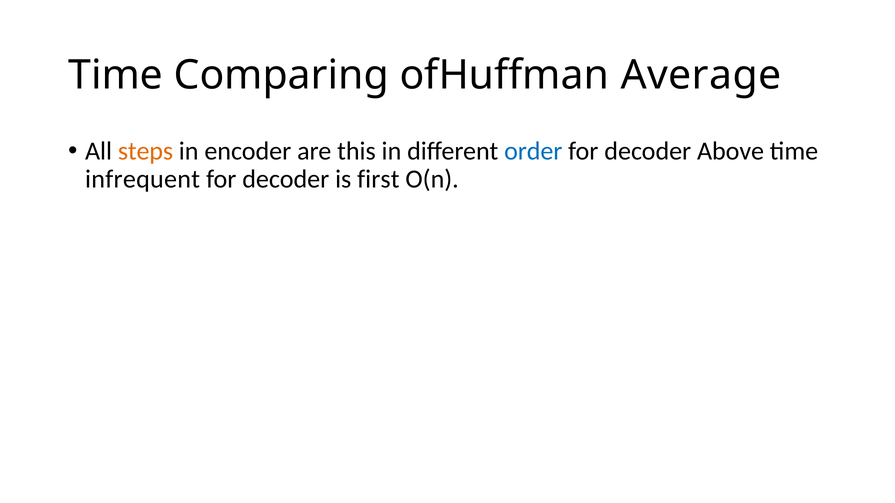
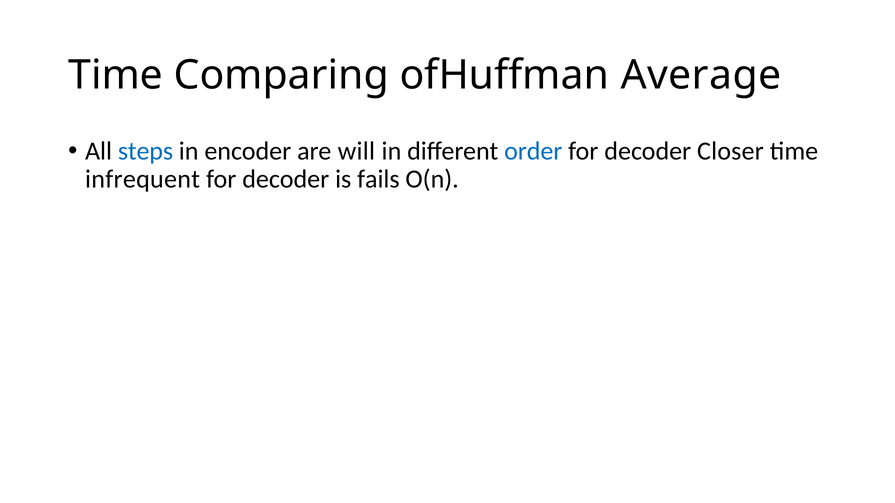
steps colour: orange -> blue (145, 151)
this: this -> will (356, 151)
Above: Above -> Closer (730, 151)
first: first -> fails (378, 180)
